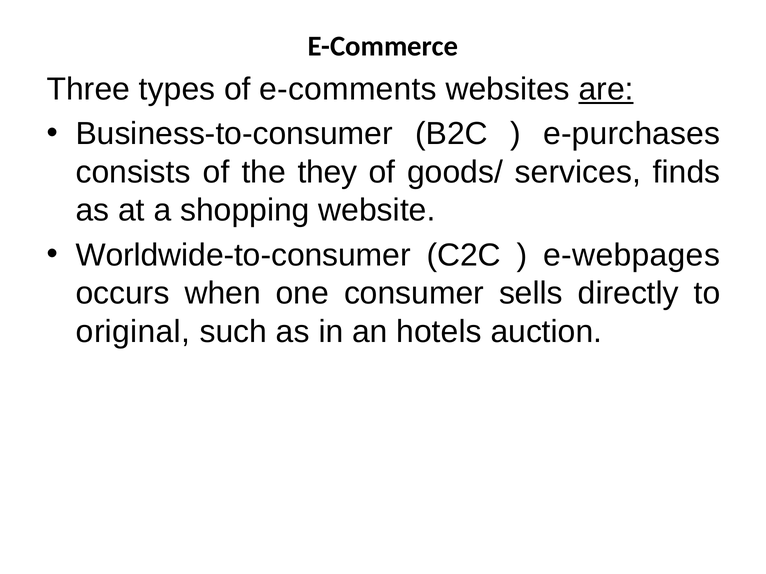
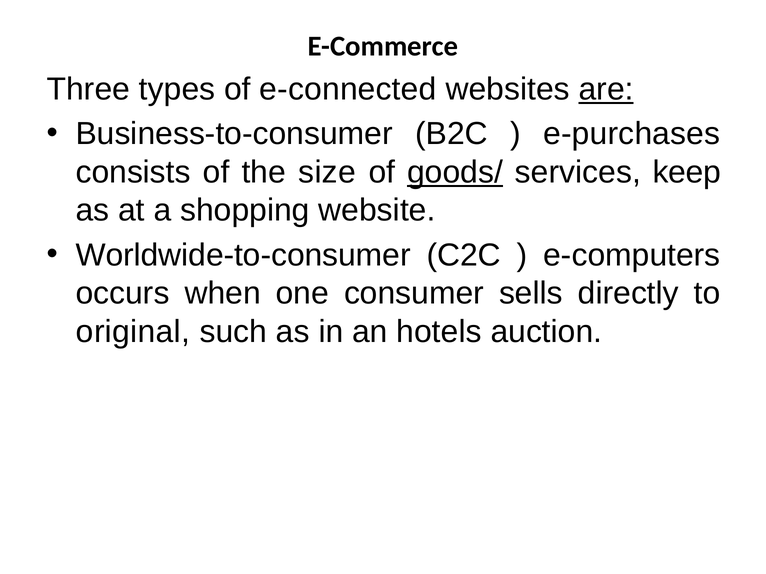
e-comments: e-comments -> e-connected (348, 89)
they: they -> size (327, 172)
goods/ underline: none -> present (455, 172)
finds: finds -> keep (687, 172)
e-webpages: e-webpages -> e-computers (632, 255)
